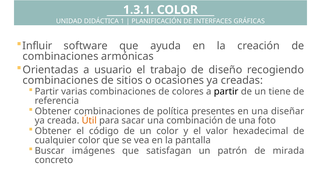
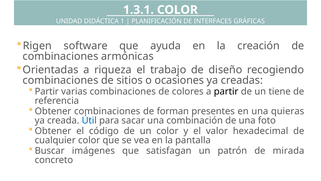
Influir: Influir -> Rigen (37, 46)
usuario: usuario -> riqueza (113, 70)
política: política -> forman (173, 111)
diseñar: diseñar -> quieras (288, 111)
Útil colour: orange -> blue (89, 120)
